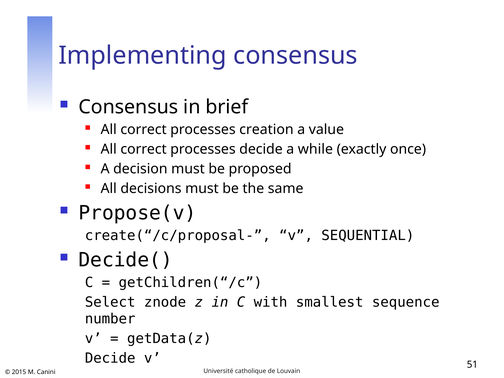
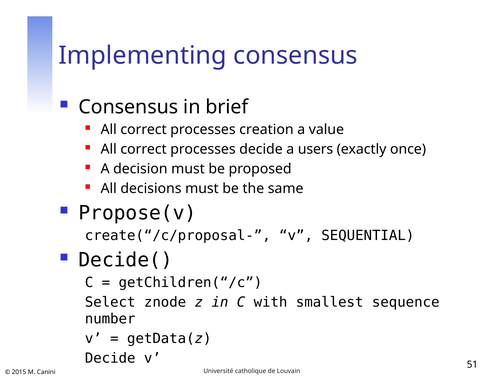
while: while -> users (316, 149)
